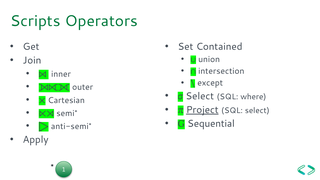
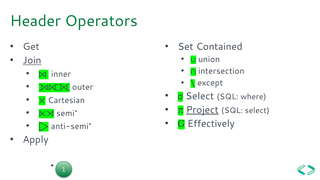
Scripts: Scripts -> Header (35, 21)
Join underline: none -> present (32, 60)
Sequential: Sequential -> Effectively (211, 124)
